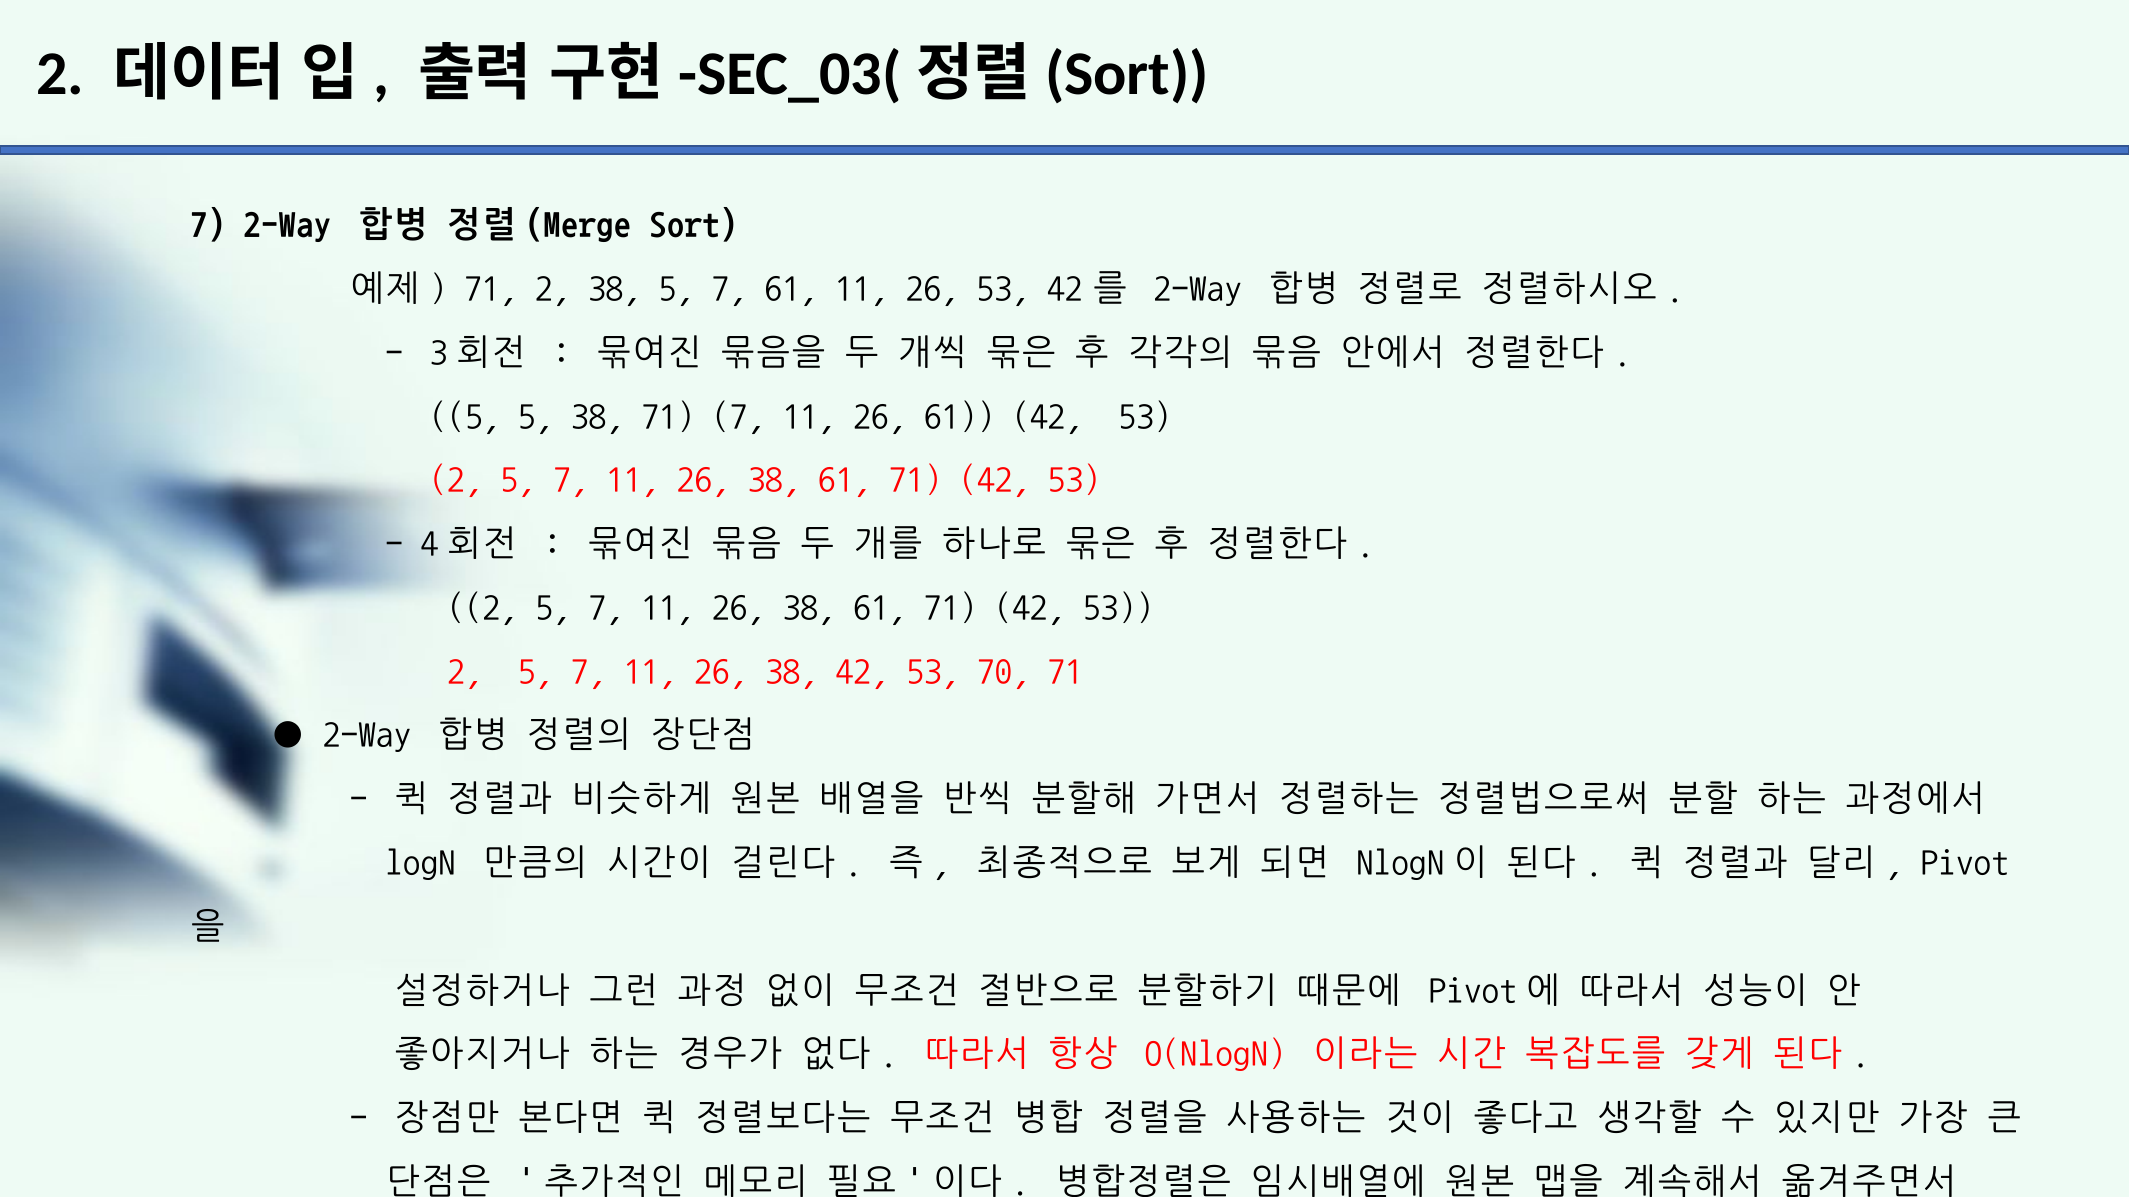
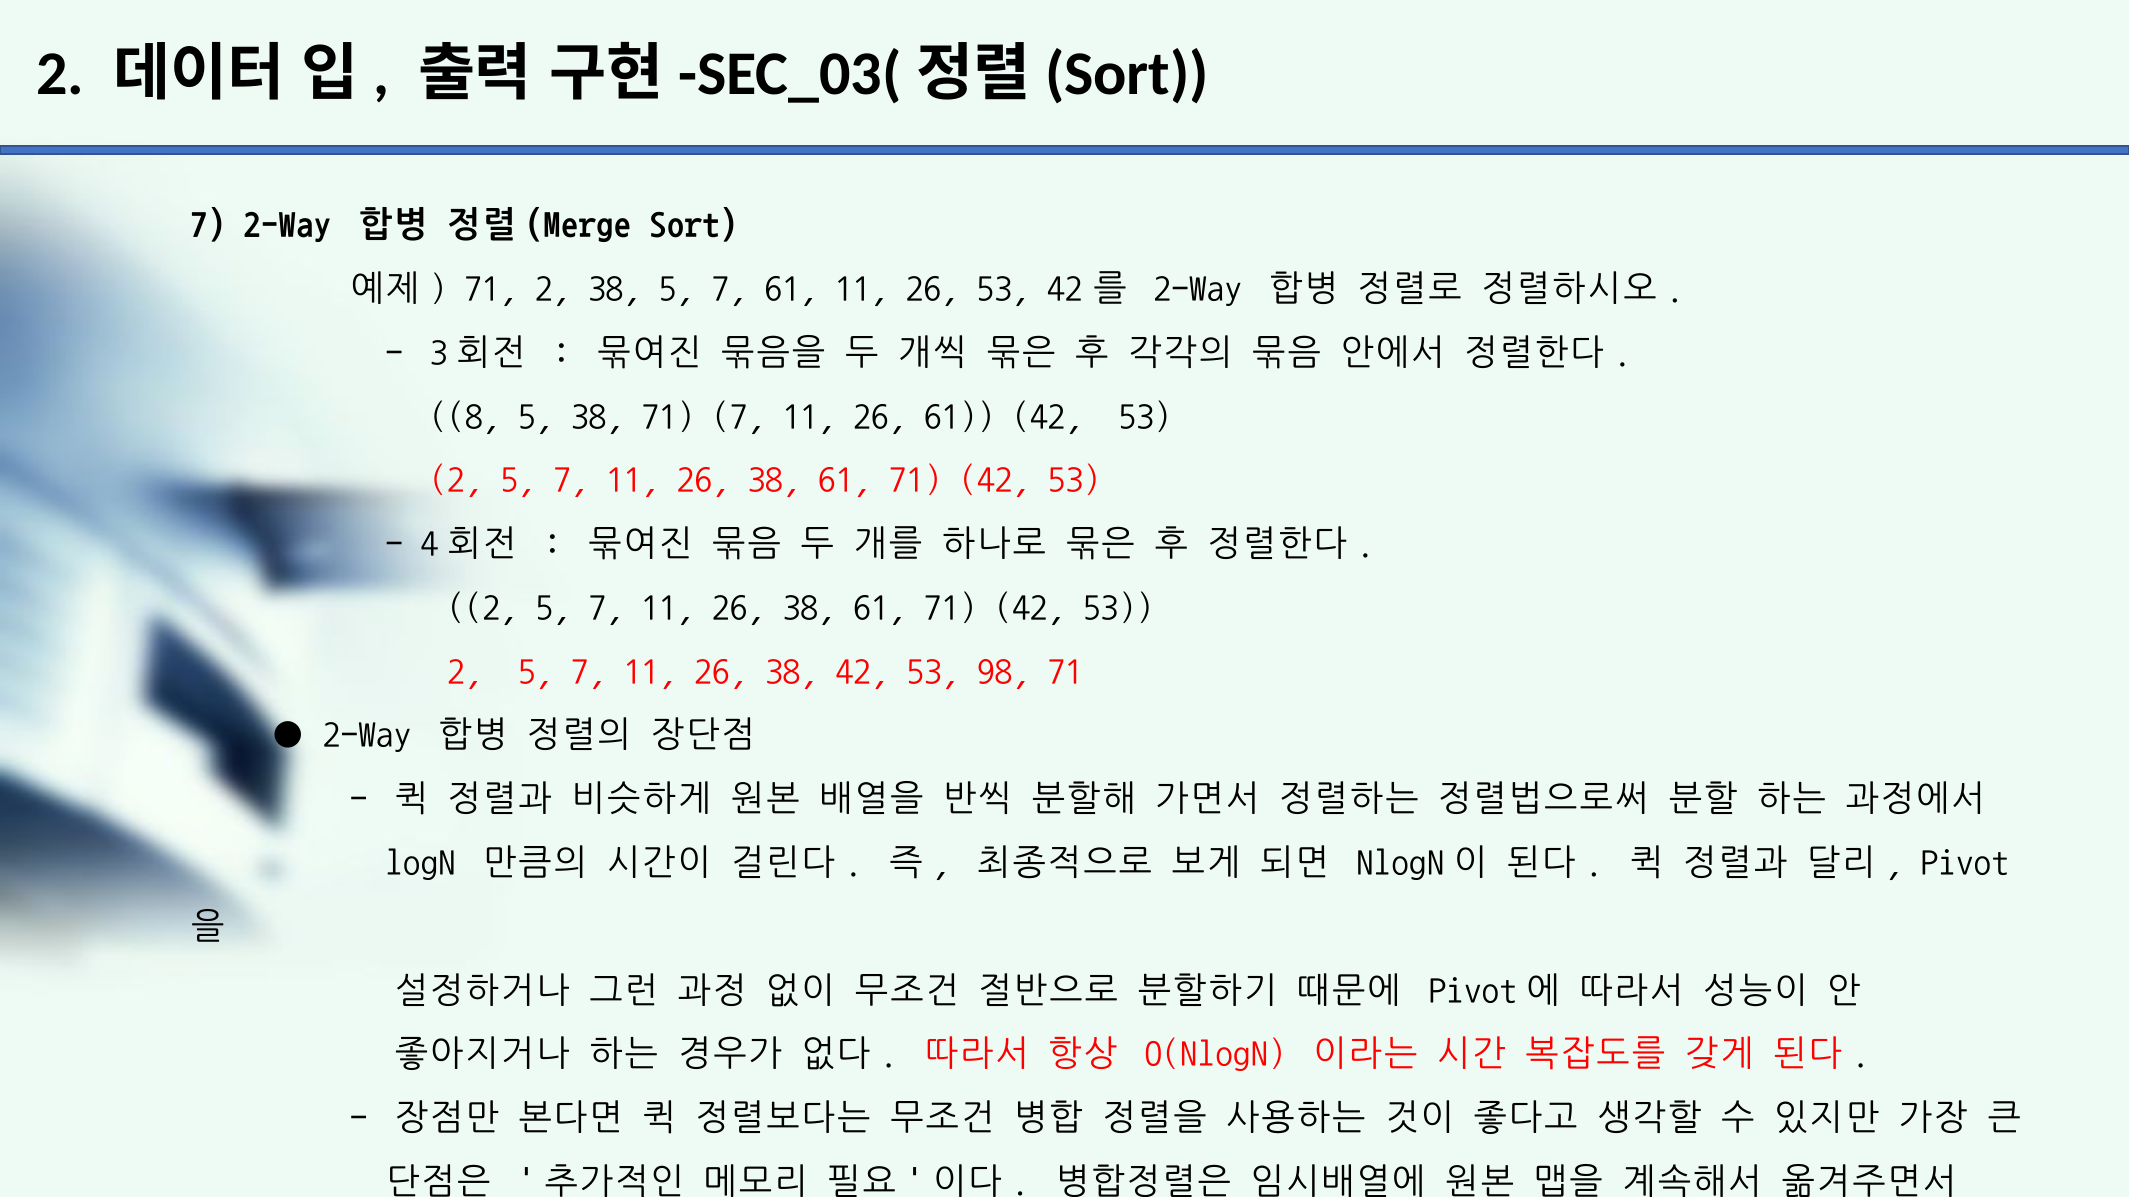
5: 5 -> 8 (465, 416)
70: 70 -> 98 (1004, 671)
